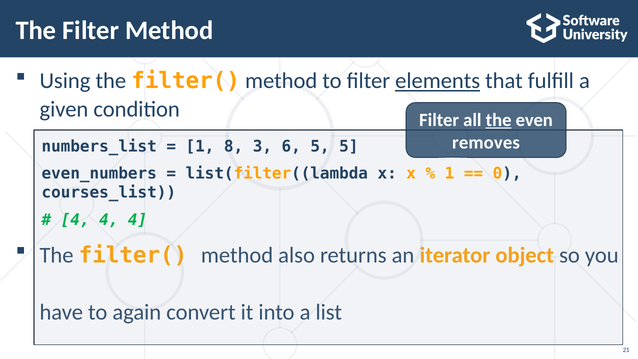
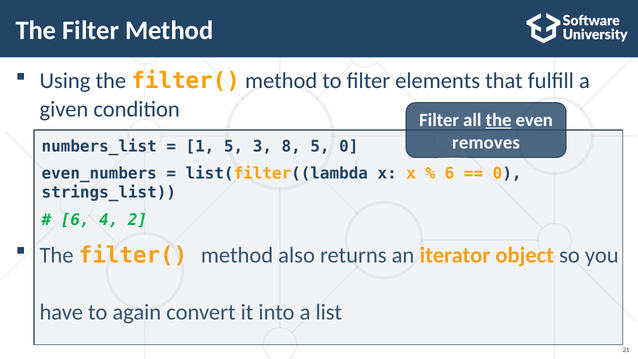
elements underline: present -> none (438, 81)
1 8: 8 -> 5 (234, 146)
6: 6 -> 8 (291, 146)
5 5: 5 -> 0 (349, 146)
1: 1 -> 6 (450, 173)
courses_list: courses_list -> strings_list (109, 193)
4: 4 -> 6 (75, 220)
4: 4 -> 2 (138, 220)
